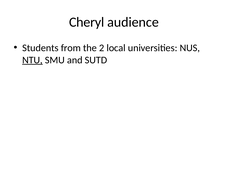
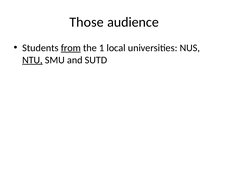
Cheryl: Cheryl -> Those (87, 22)
from underline: none -> present (71, 48)
2: 2 -> 1 (102, 48)
